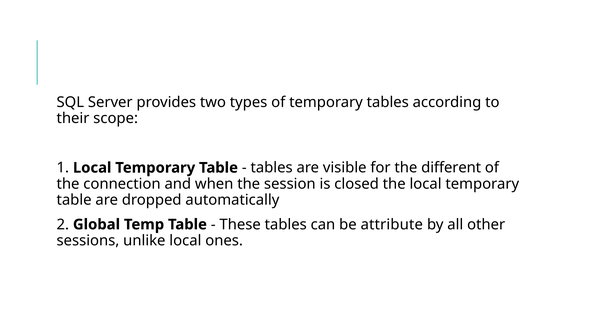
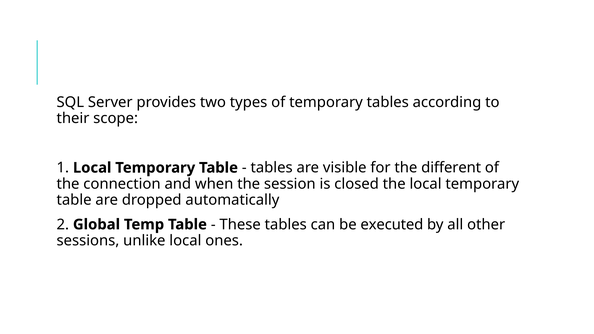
attribute: attribute -> executed (392, 225)
